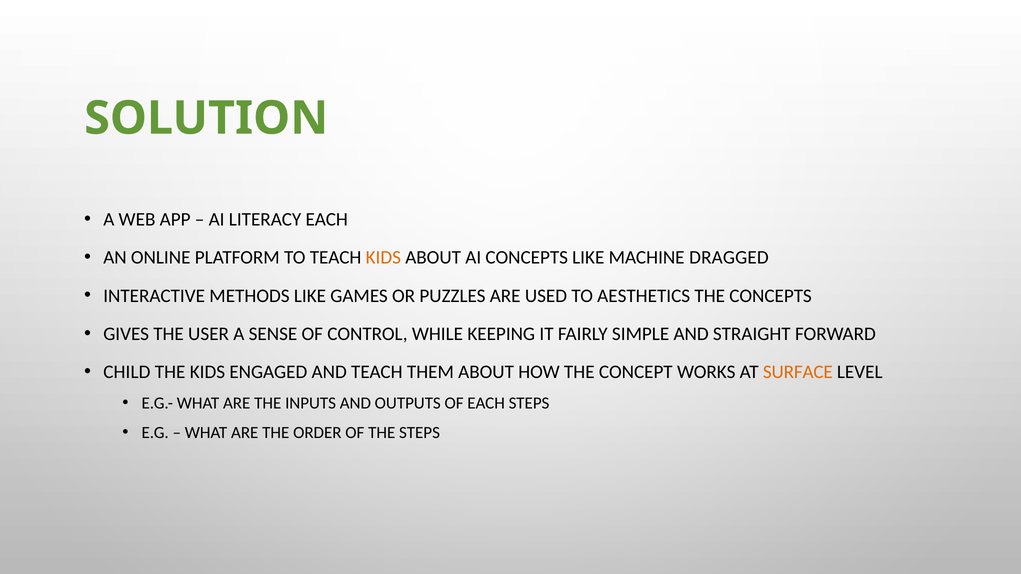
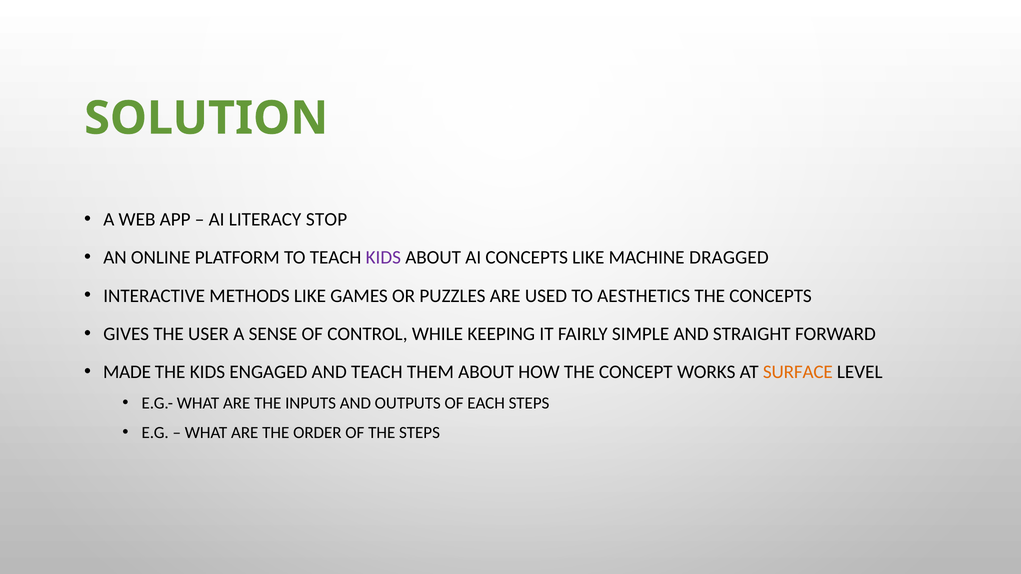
LITERACY EACH: EACH -> STOP (327, 219)
KIDS colour: orange -> purple (383, 258)
CHILD: CHILD -> MADE (127, 372)
